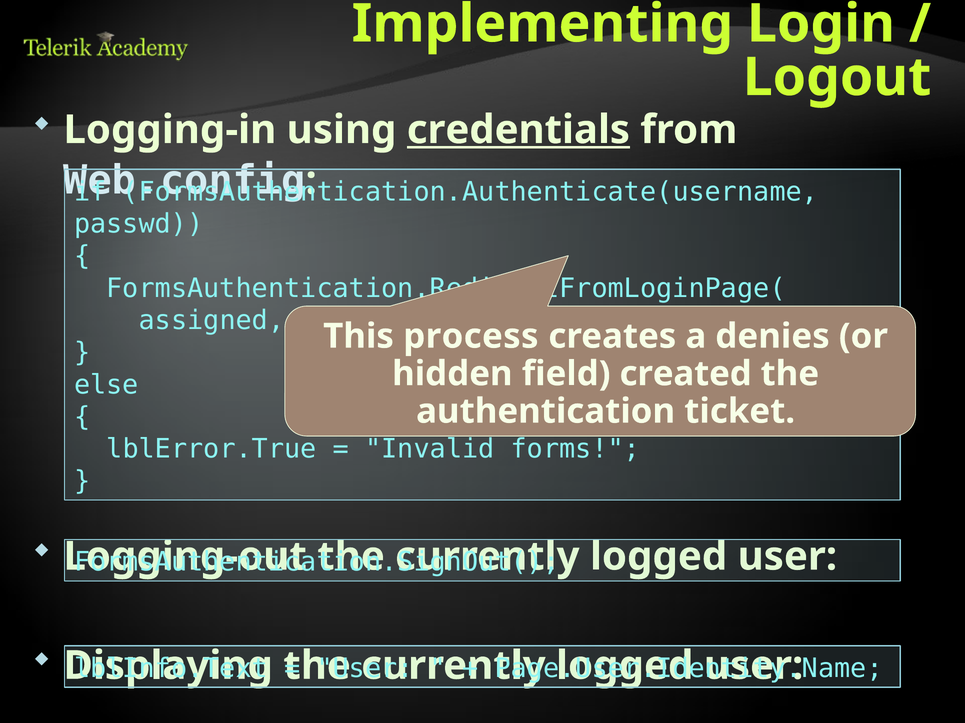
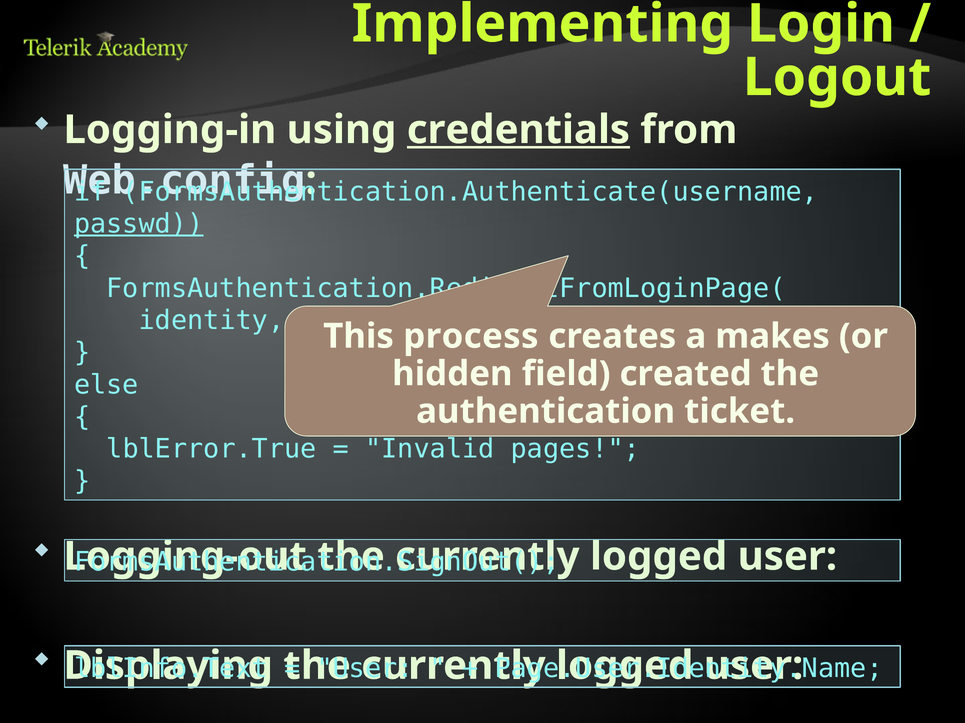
passwd underline: none -> present (139, 224)
assigned: assigned -> identity (211, 321)
denies: denies -> makes (773, 337)
forms: forms -> pages (575, 449)
